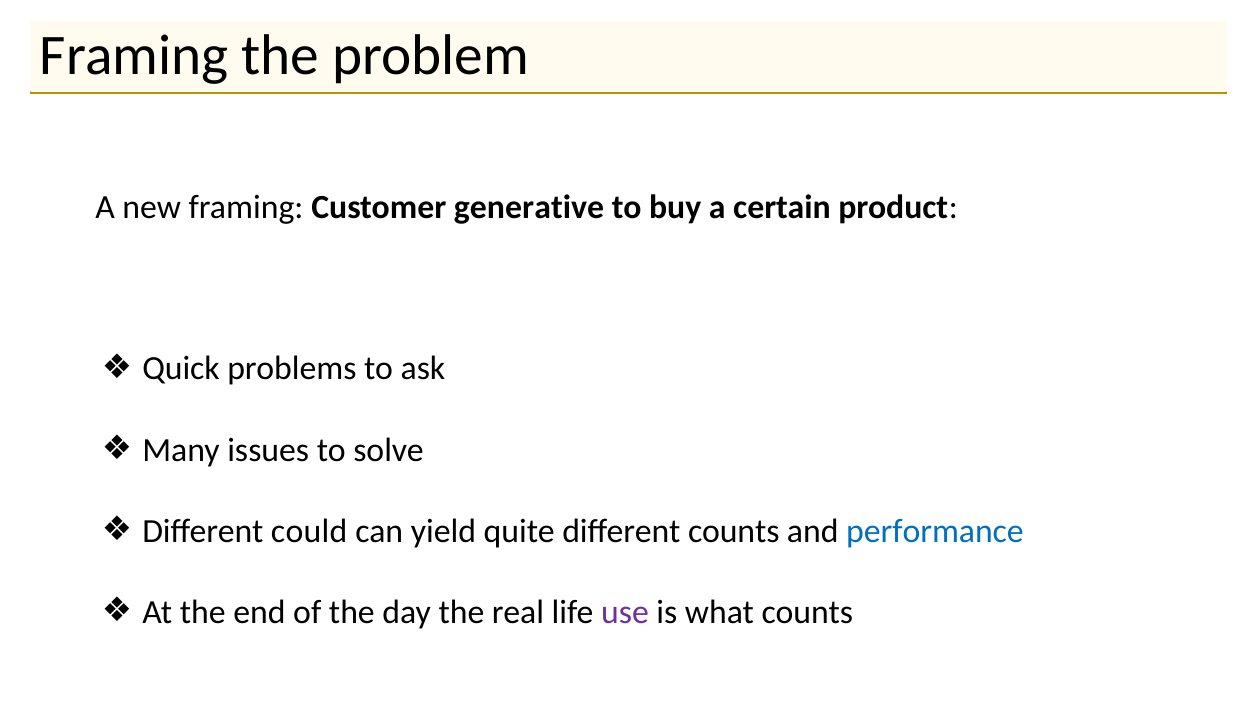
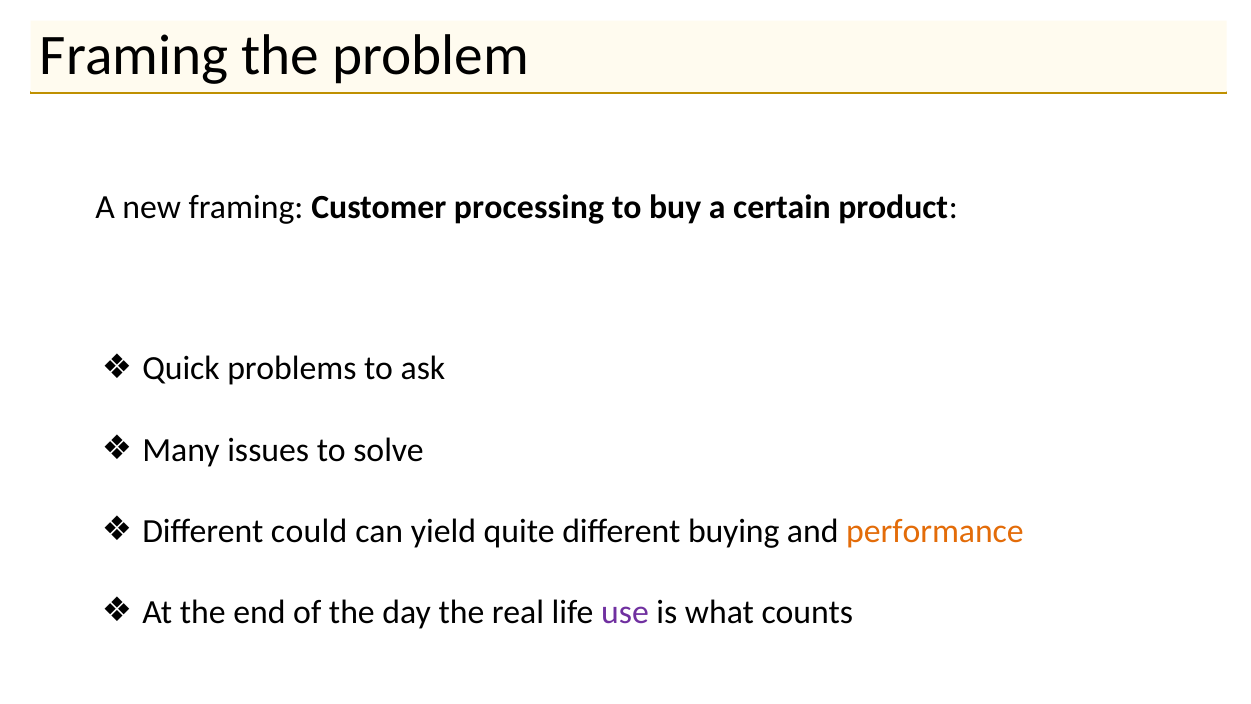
generative: generative -> processing (529, 207)
different counts: counts -> buying (734, 531)
performance colour: blue -> orange (935, 531)
